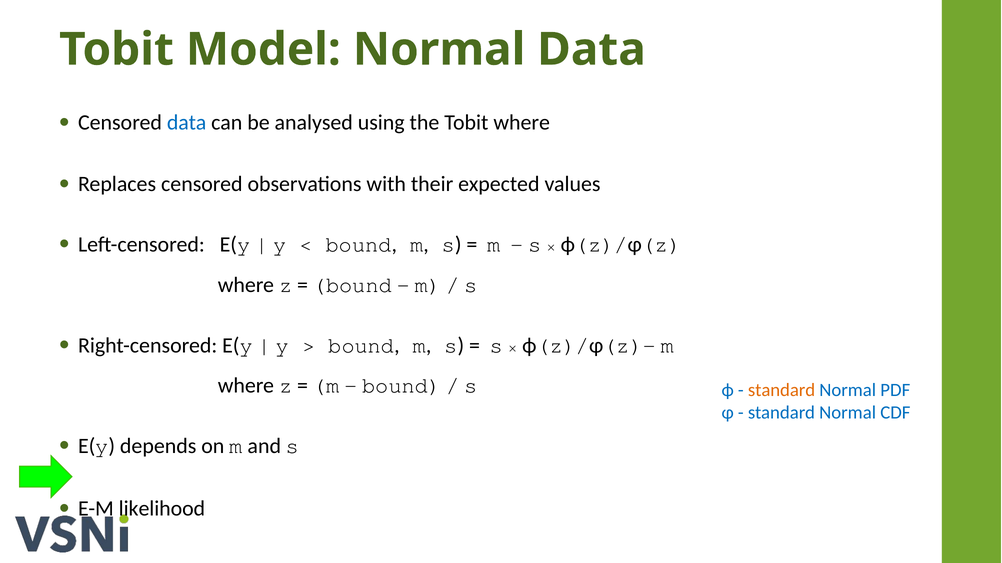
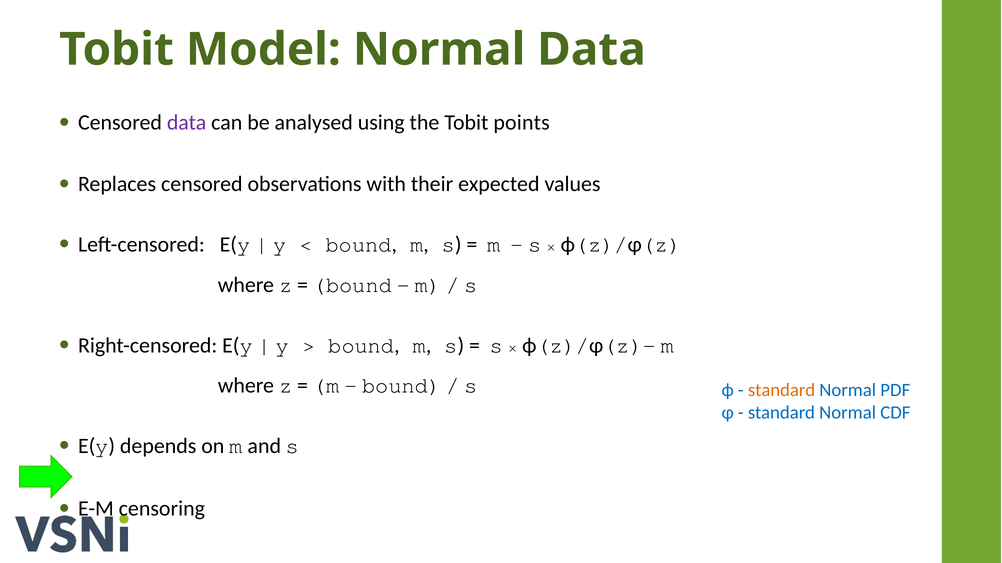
data colour: blue -> purple (187, 123)
Tobit where: where -> points (522, 123)
likelihood: likelihood -> censoring (162, 509)
